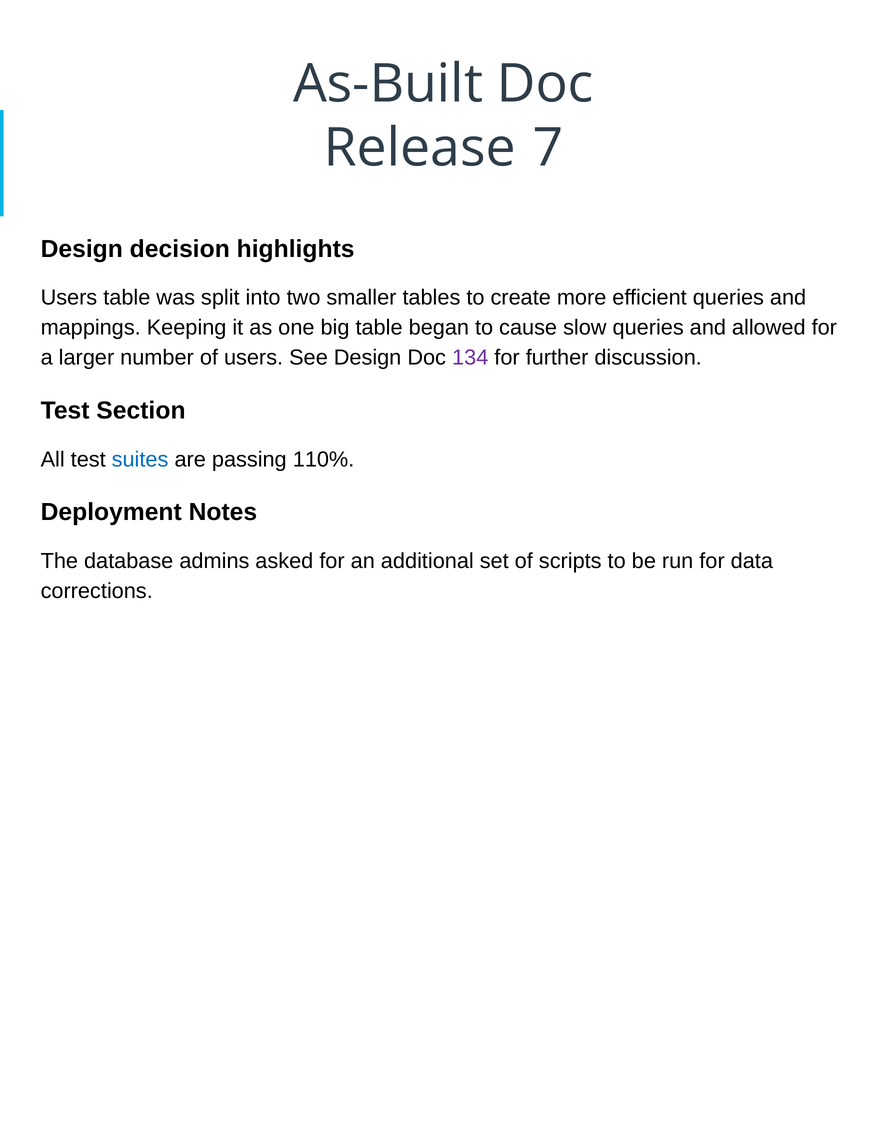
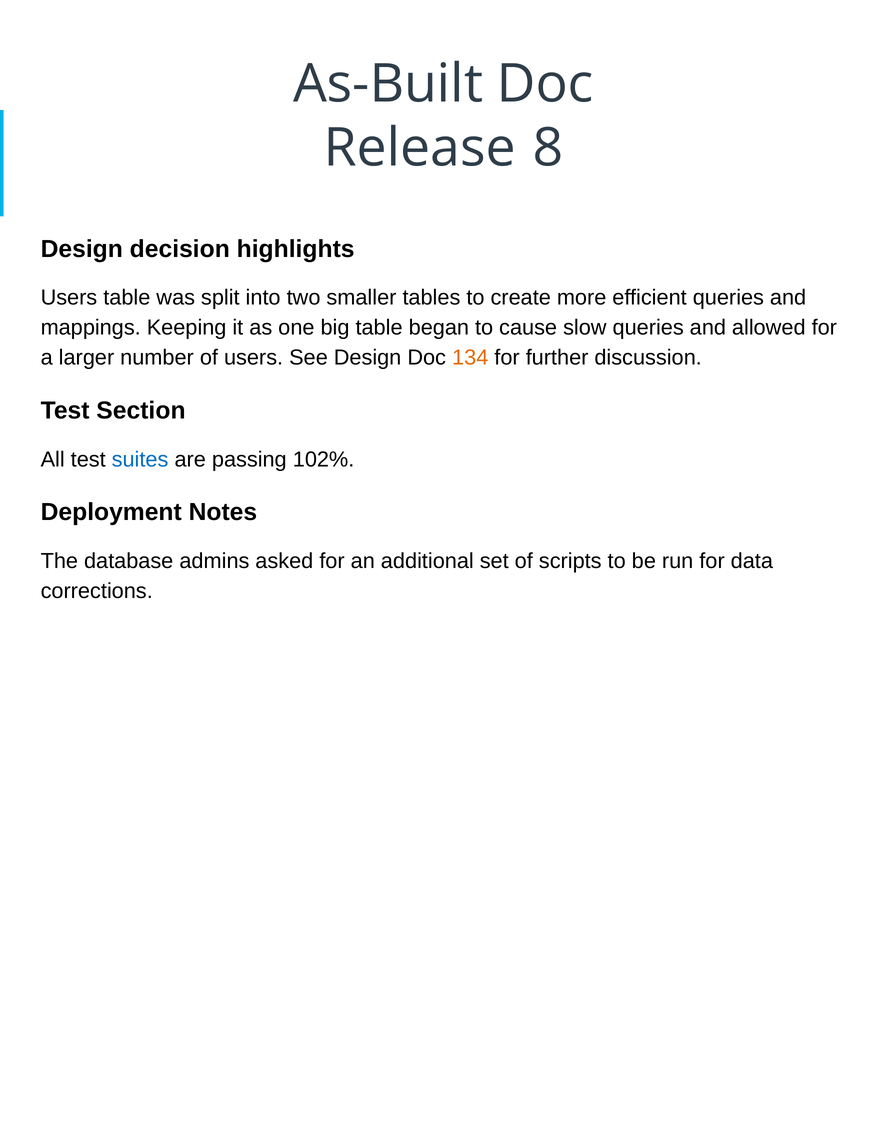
7: 7 -> 8 (548, 148)
134 colour: purple -> orange (470, 358)
110%: 110% -> 102% (324, 459)
